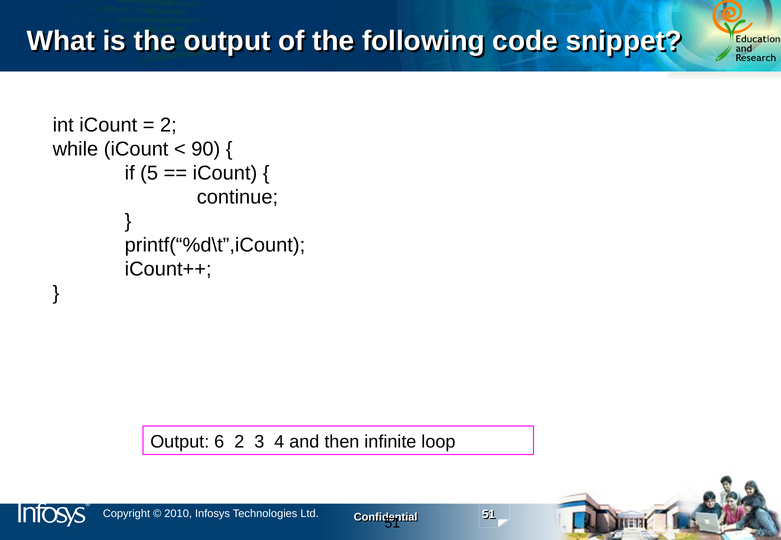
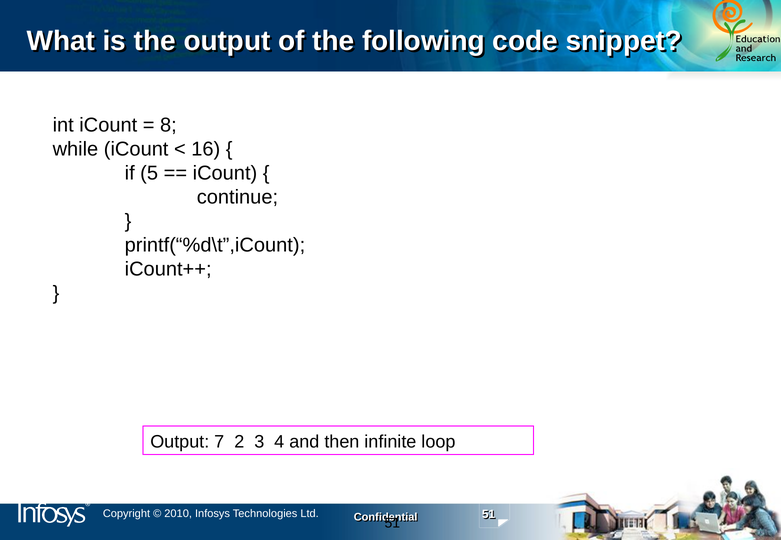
2: 2 -> 8 (168, 125)
90: 90 -> 16 (206, 149)
6: 6 -> 7 (219, 442)
